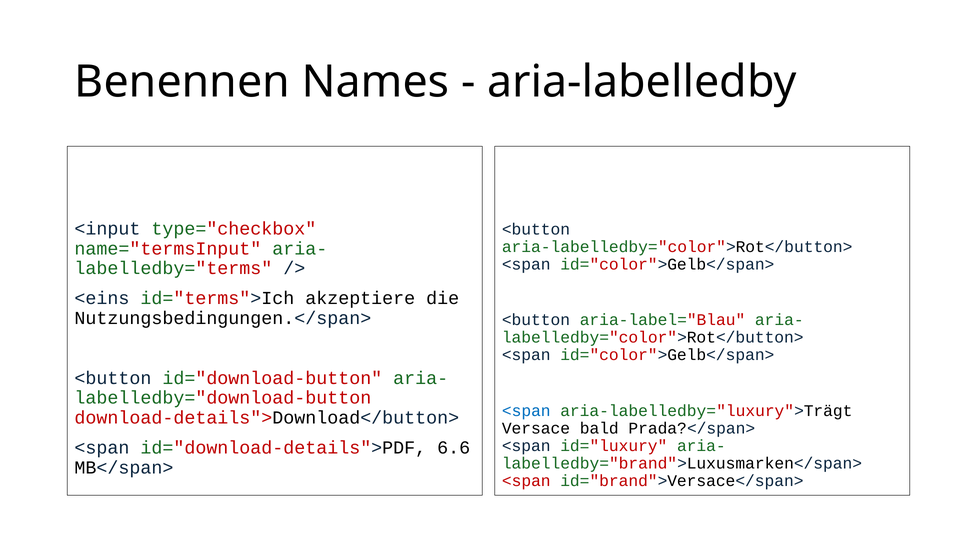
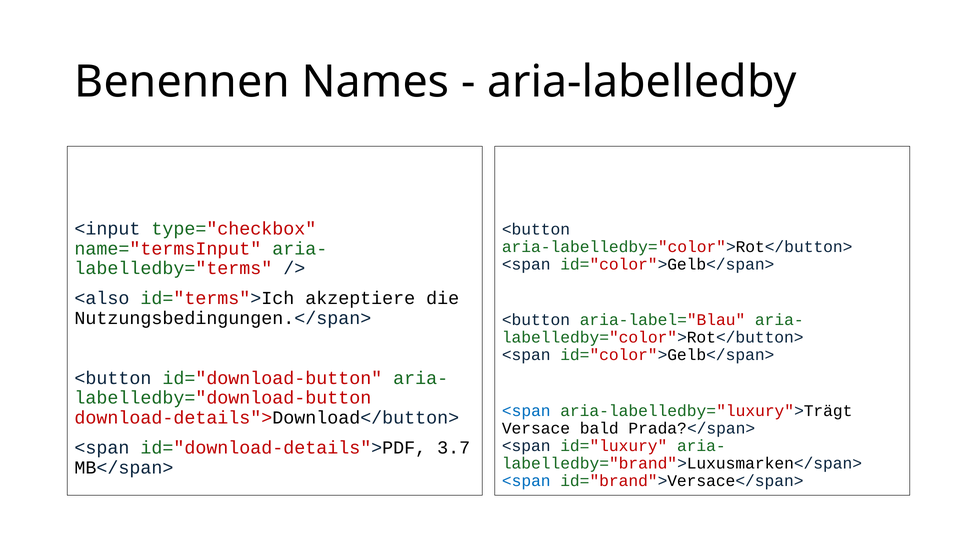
<eins: <eins -> <also (102, 298)
6.6: 6.6 -> 3.7 (454, 447)
<span colour: red -> blue (526, 481)
